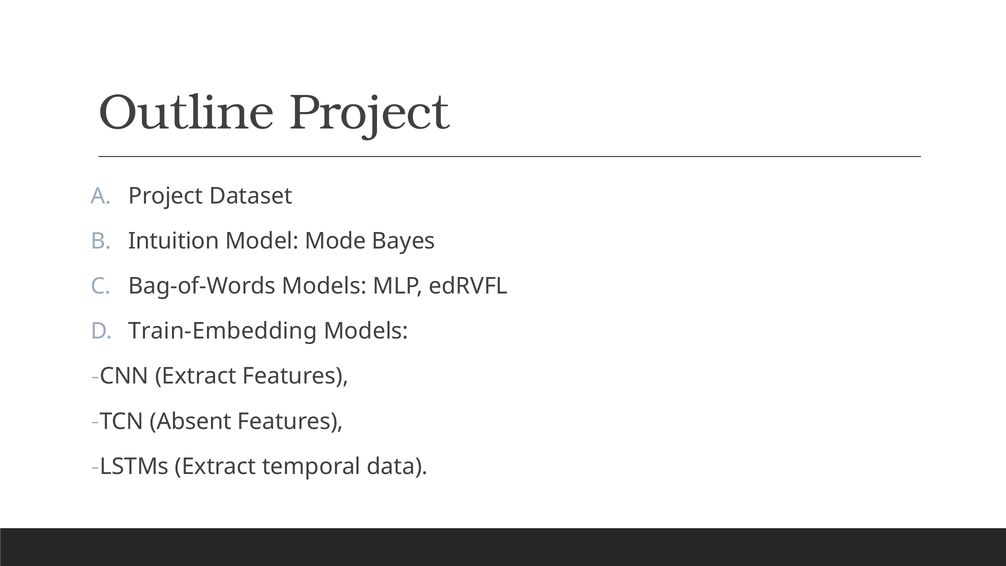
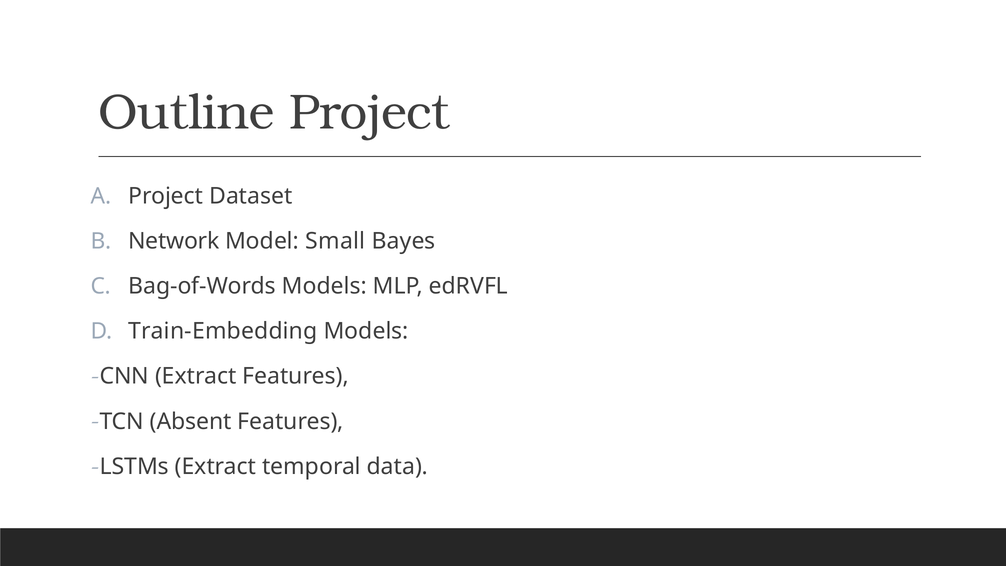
Intuition: Intuition -> Network (174, 241)
Mode: Mode -> Small (335, 241)
